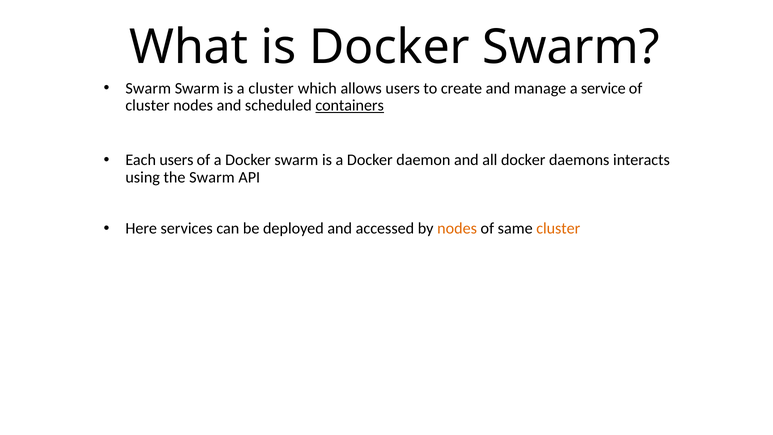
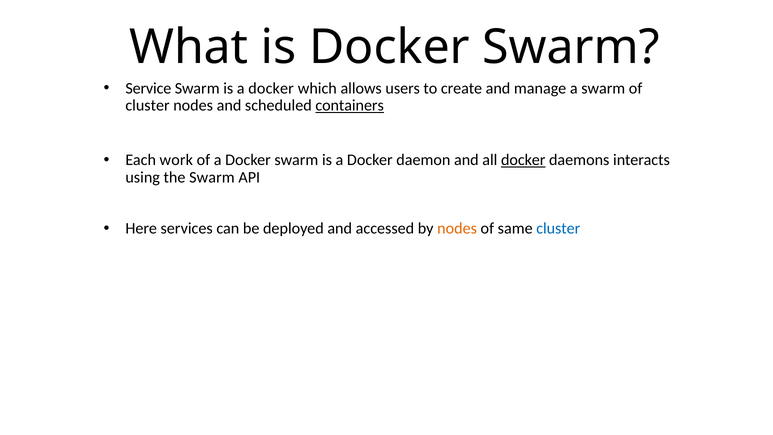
Swarm: Swarm -> Service (148, 88)
cluster: cluster -> docker (271, 88)
a service: service -> swarm (603, 88)
Each users: users -> work (176, 160)
docker underline: none -> present (523, 160)
cluster colour: orange -> blue (558, 228)
